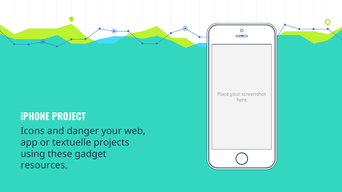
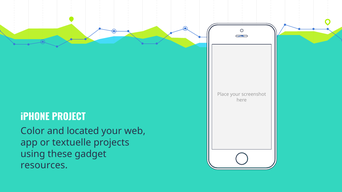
Icons: Icons -> Color (33, 131)
danger: danger -> located (83, 131)
